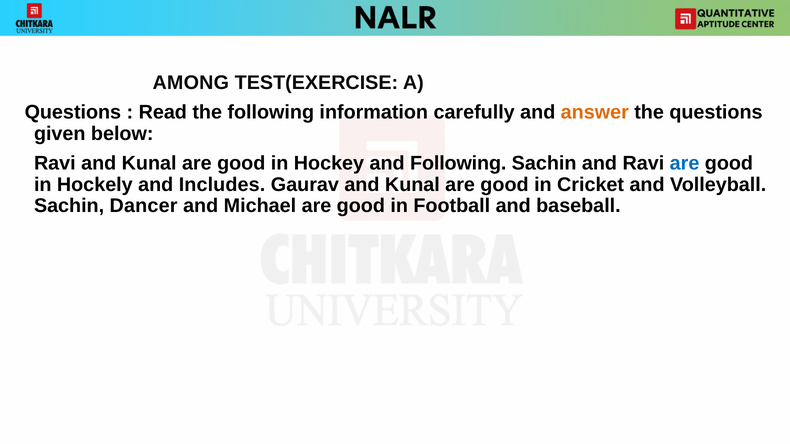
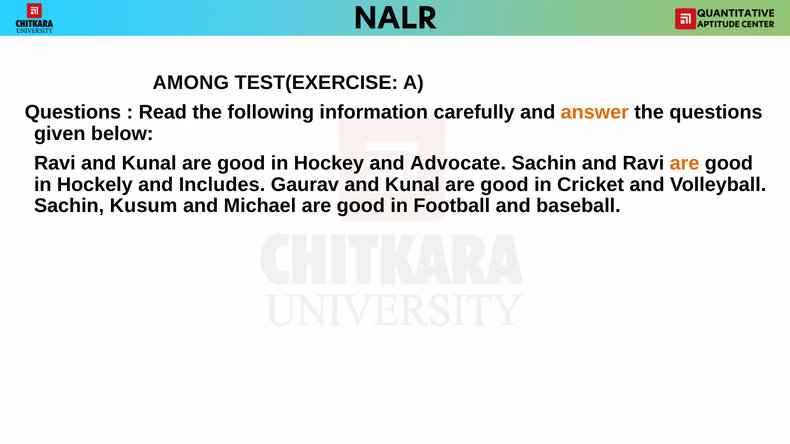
and Following: Following -> Advocate (458, 163)
are colour: blue -> orange (685, 163)
Dancer: Dancer -> Kusum (144, 206)
